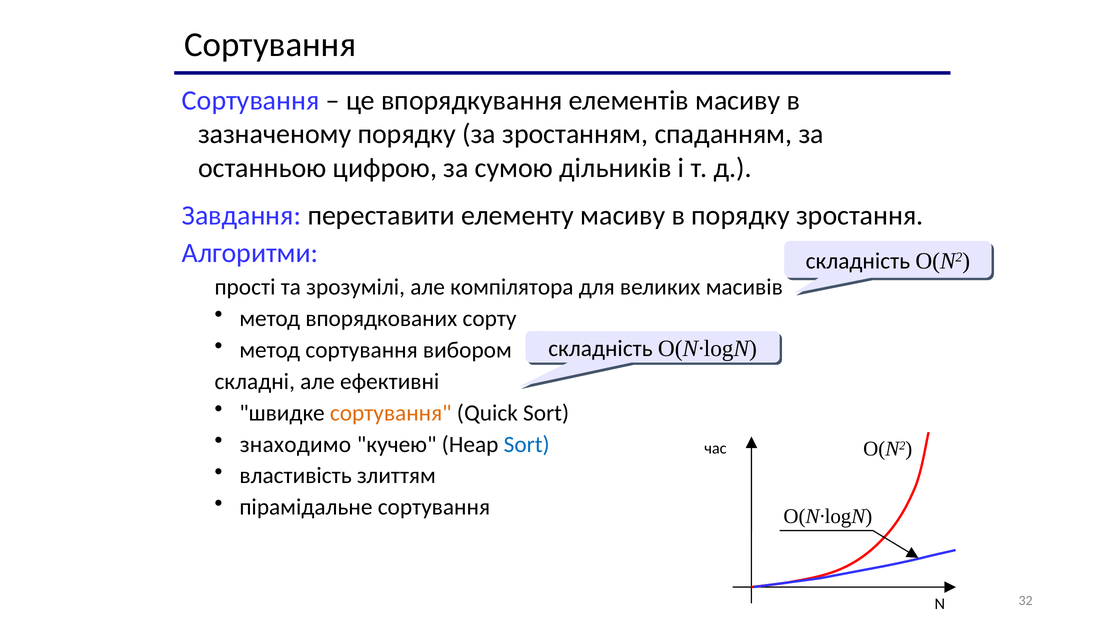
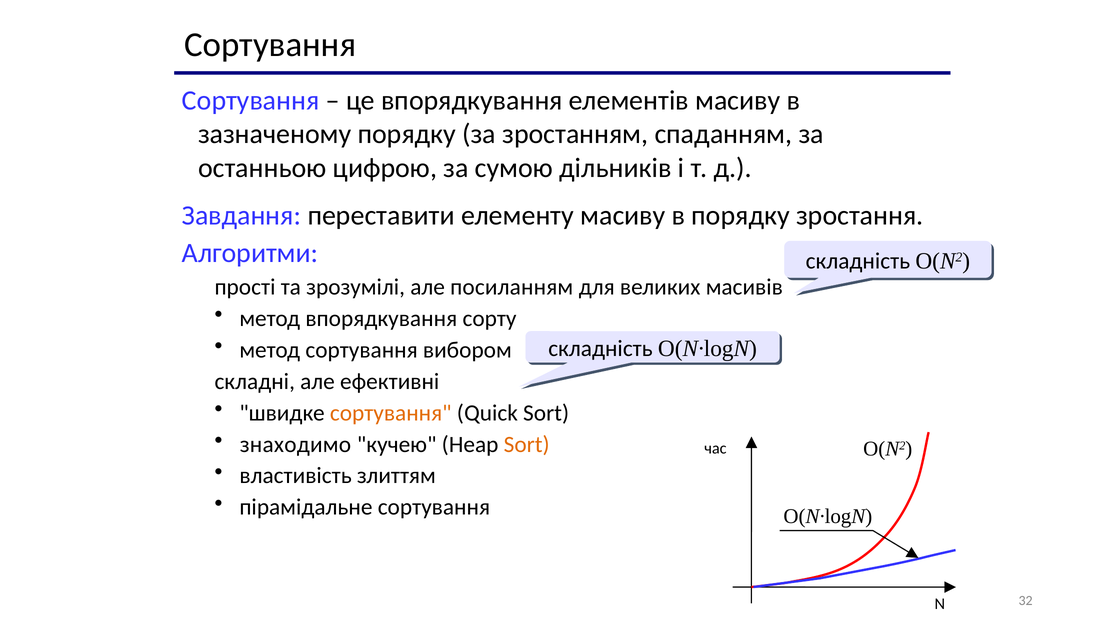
компілятора: компілятора -> посиланням (512, 287)
метод впорядкованих: впорядкованих -> впорядкування (381, 318)
Sort colour: blue -> orange (527, 444)
